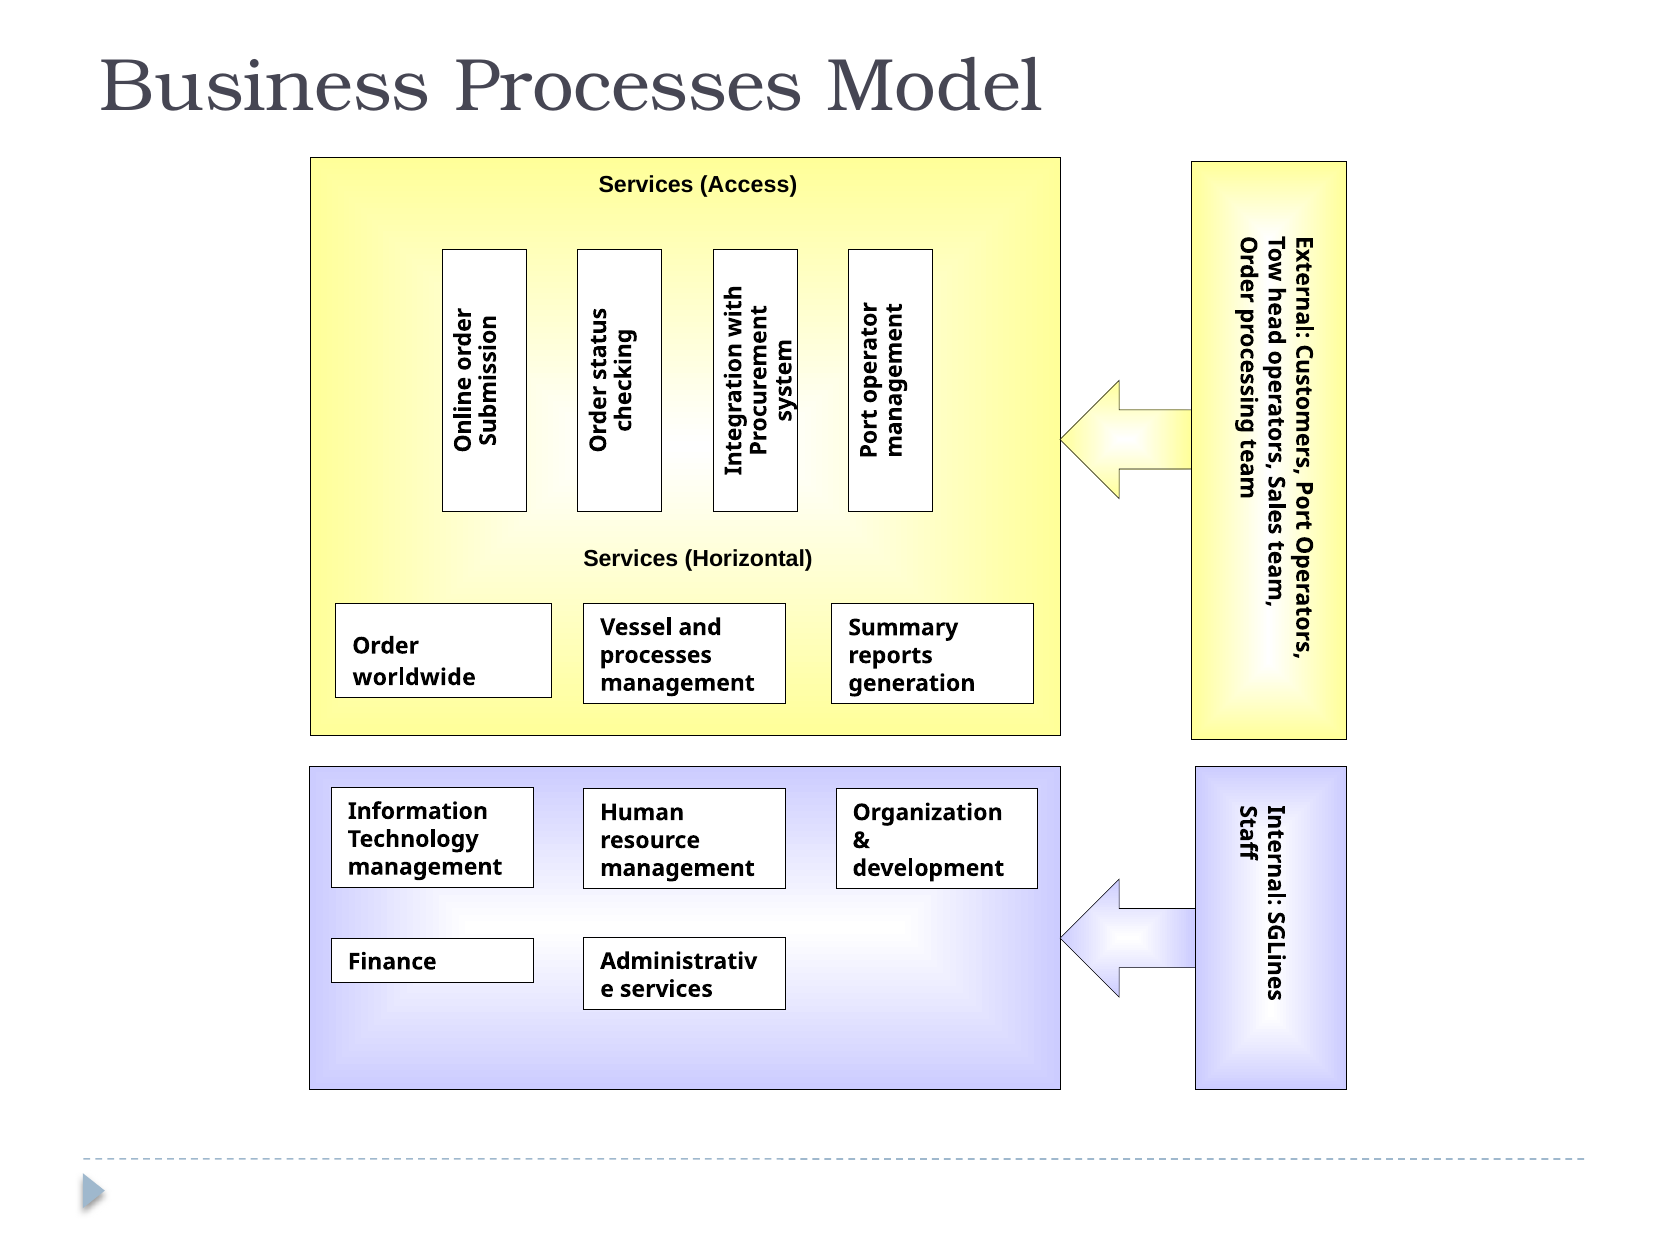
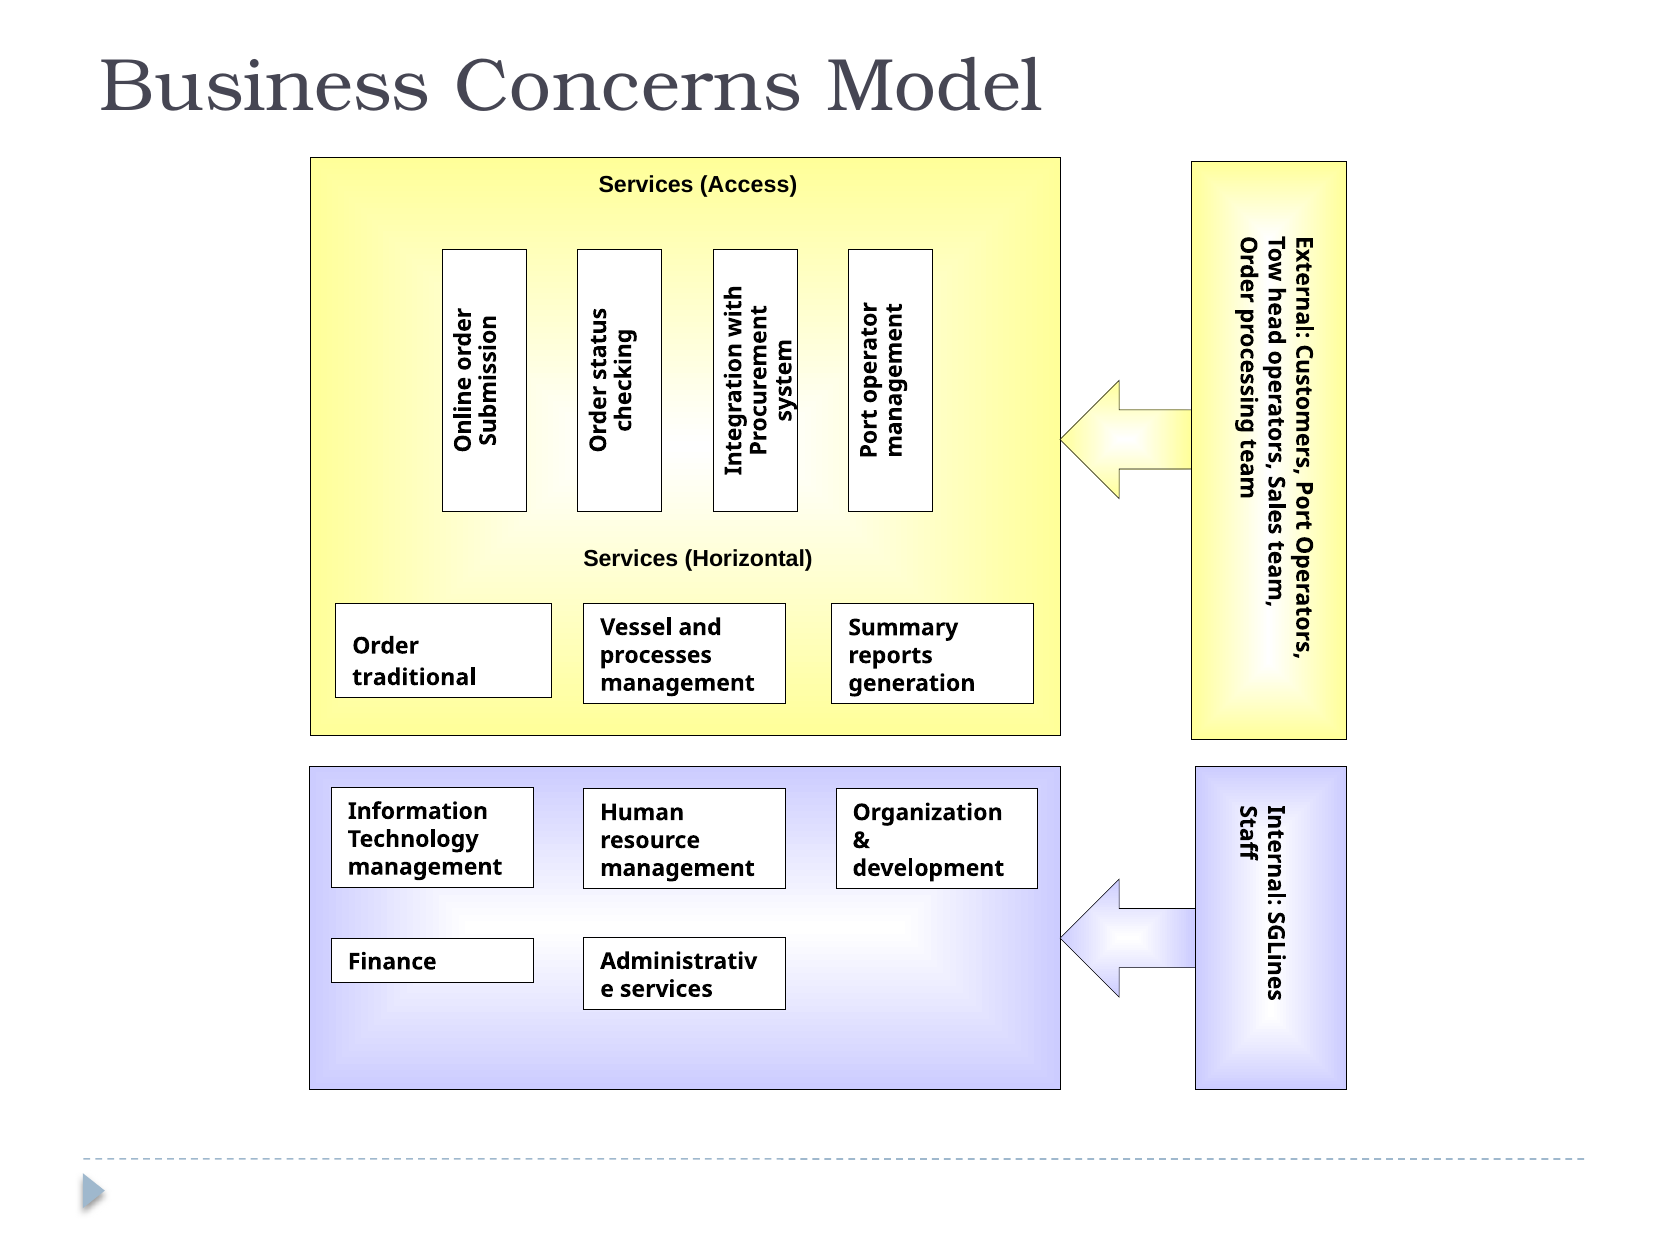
Business Processes: Processes -> Concerns (628, 86)
worldwide: worldwide -> traditional (414, 677)
